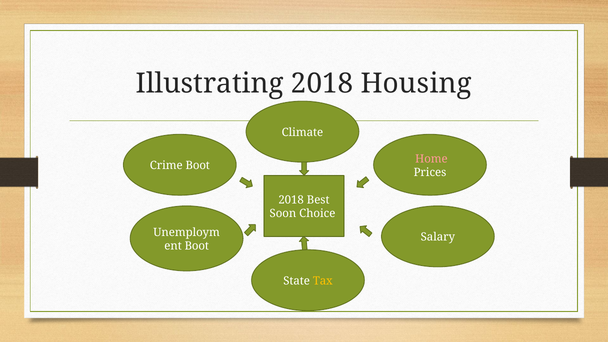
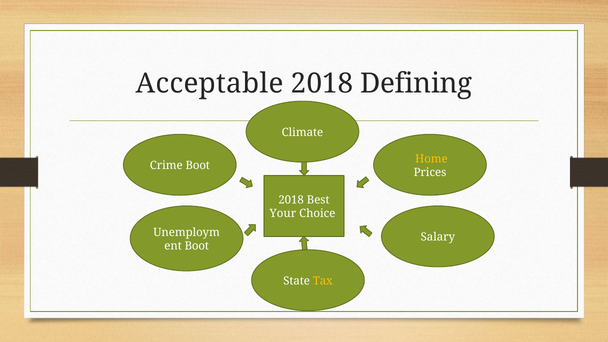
Illustrating: Illustrating -> Acceptable (210, 83)
Housing: Housing -> Defining (416, 83)
Home colour: pink -> yellow (431, 159)
Soon: Soon -> Your (283, 214)
